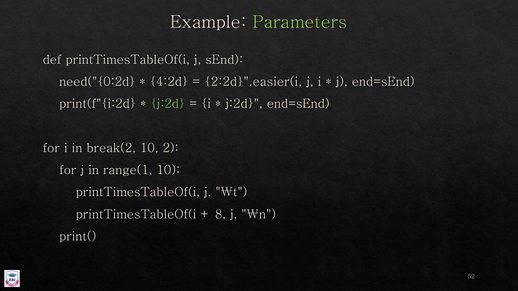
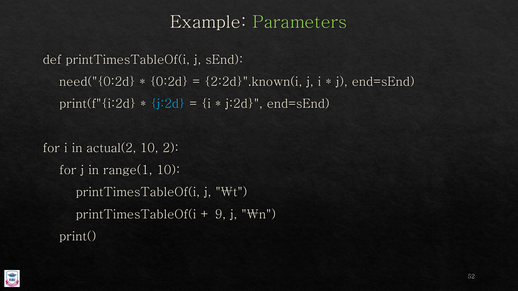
4:2d: 4:2d -> 0:2d (169, 82)
2:2d}".easier(i: 2:2d}".easier(i -> 2:2d}".known(i (253, 82)
j:2d colour: light green -> light blue (168, 104)
break(2: break(2 -> actual(2 (111, 148)
8: 8 -> 9 (220, 215)
